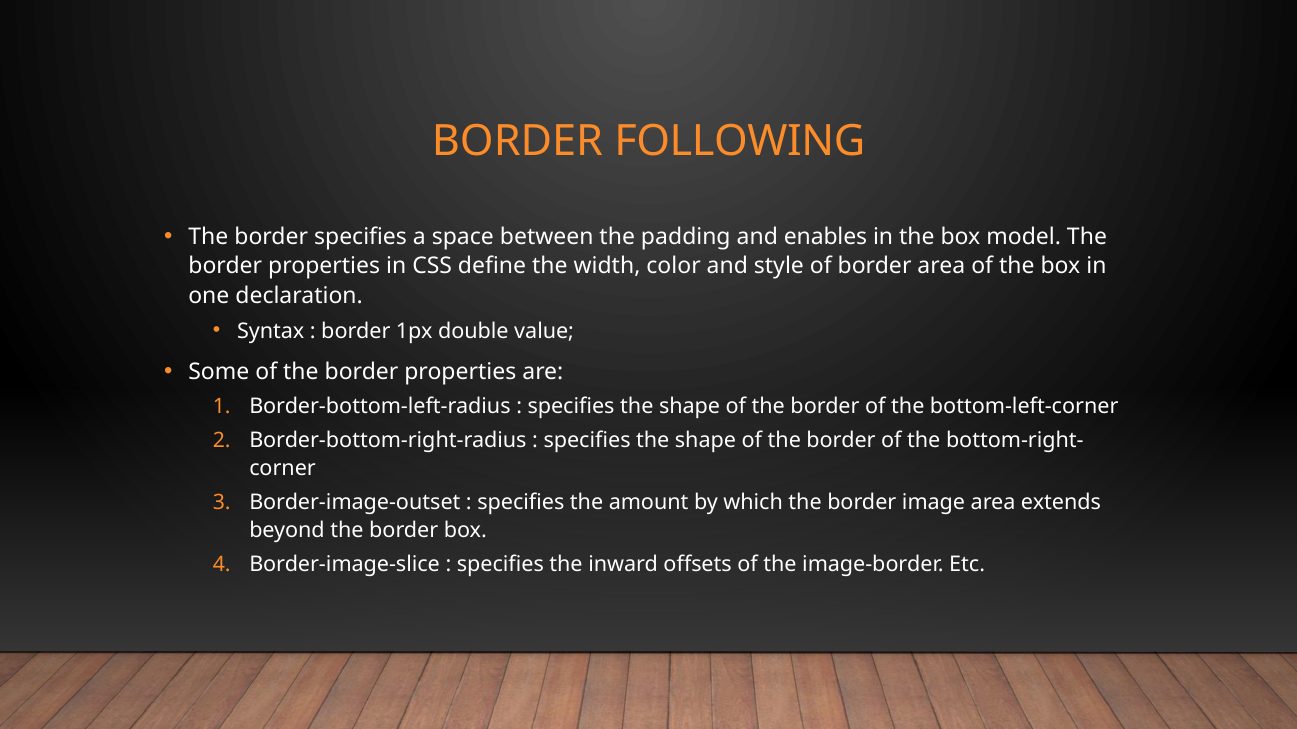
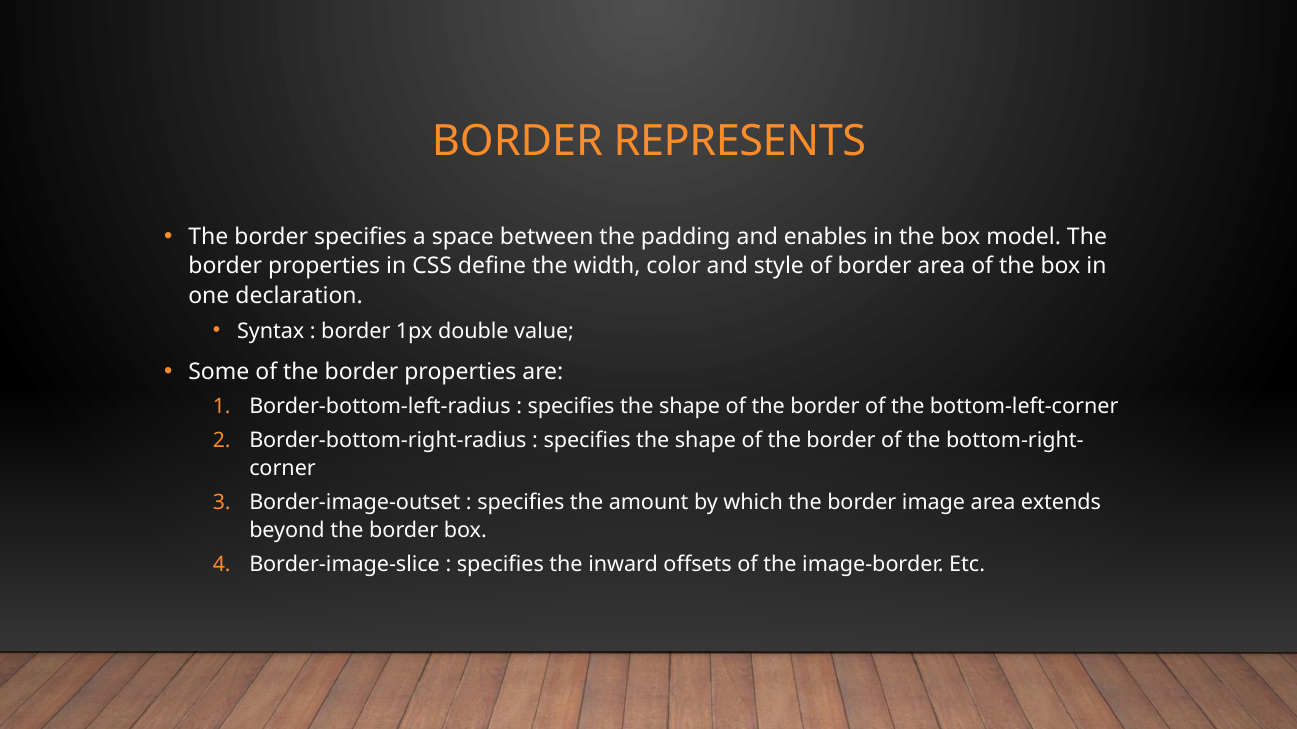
FOLLOWING: FOLLOWING -> REPRESENTS (740, 141)
